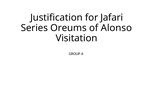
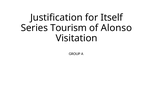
Jafari: Jafari -> Itself (112, 18)
Oreums: Oreums -> Tourism (69, 28)
